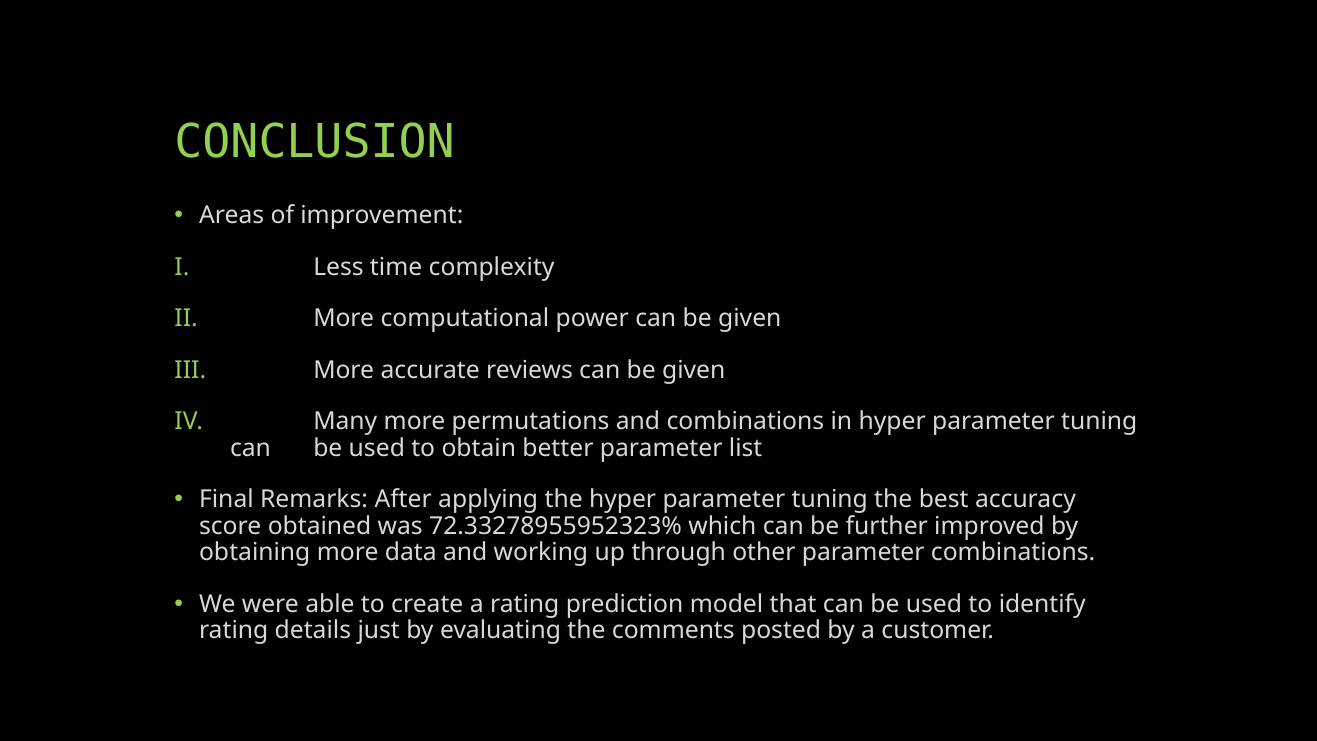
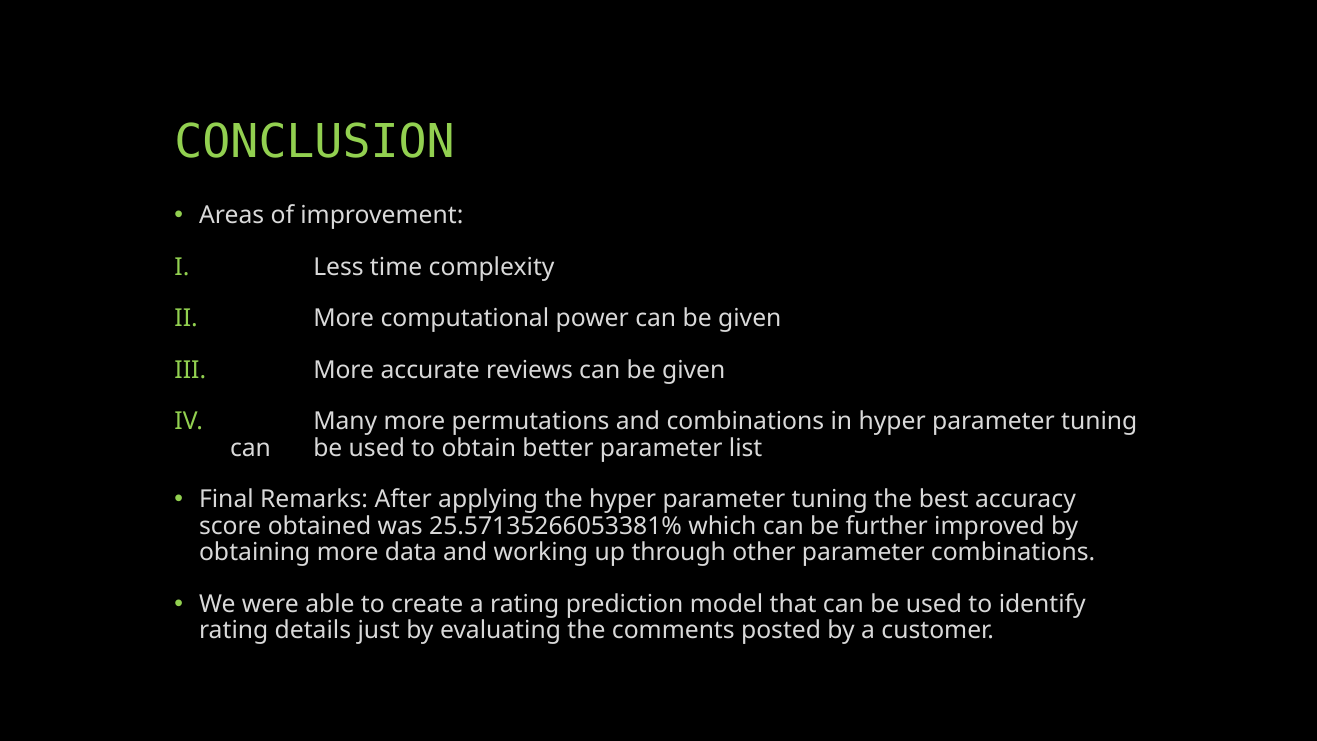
72.33278955952323%: 72.33278955952323% -> 25.57135266053381% (556, 526)
